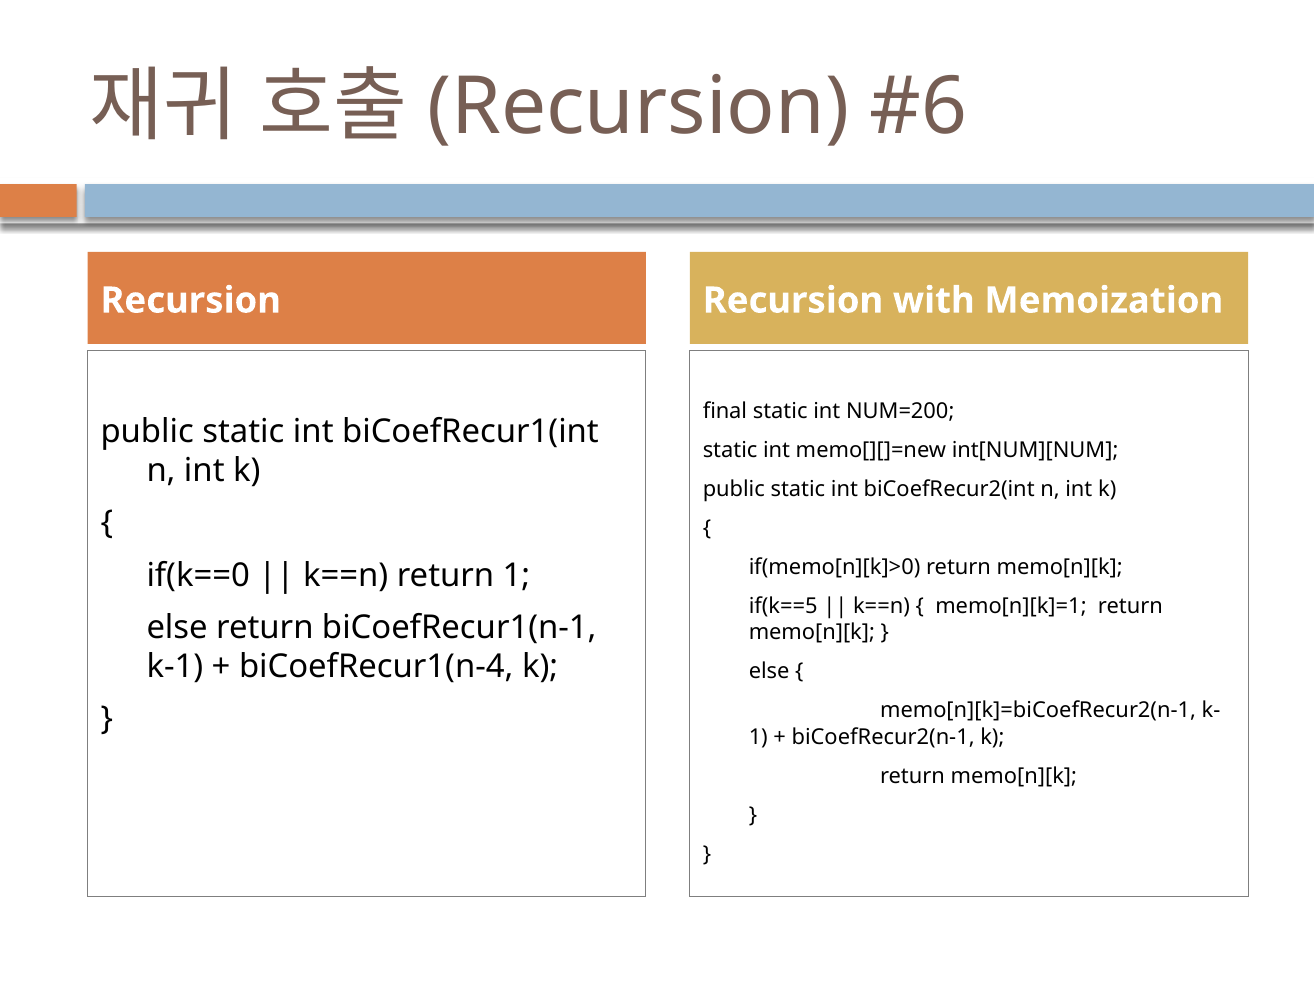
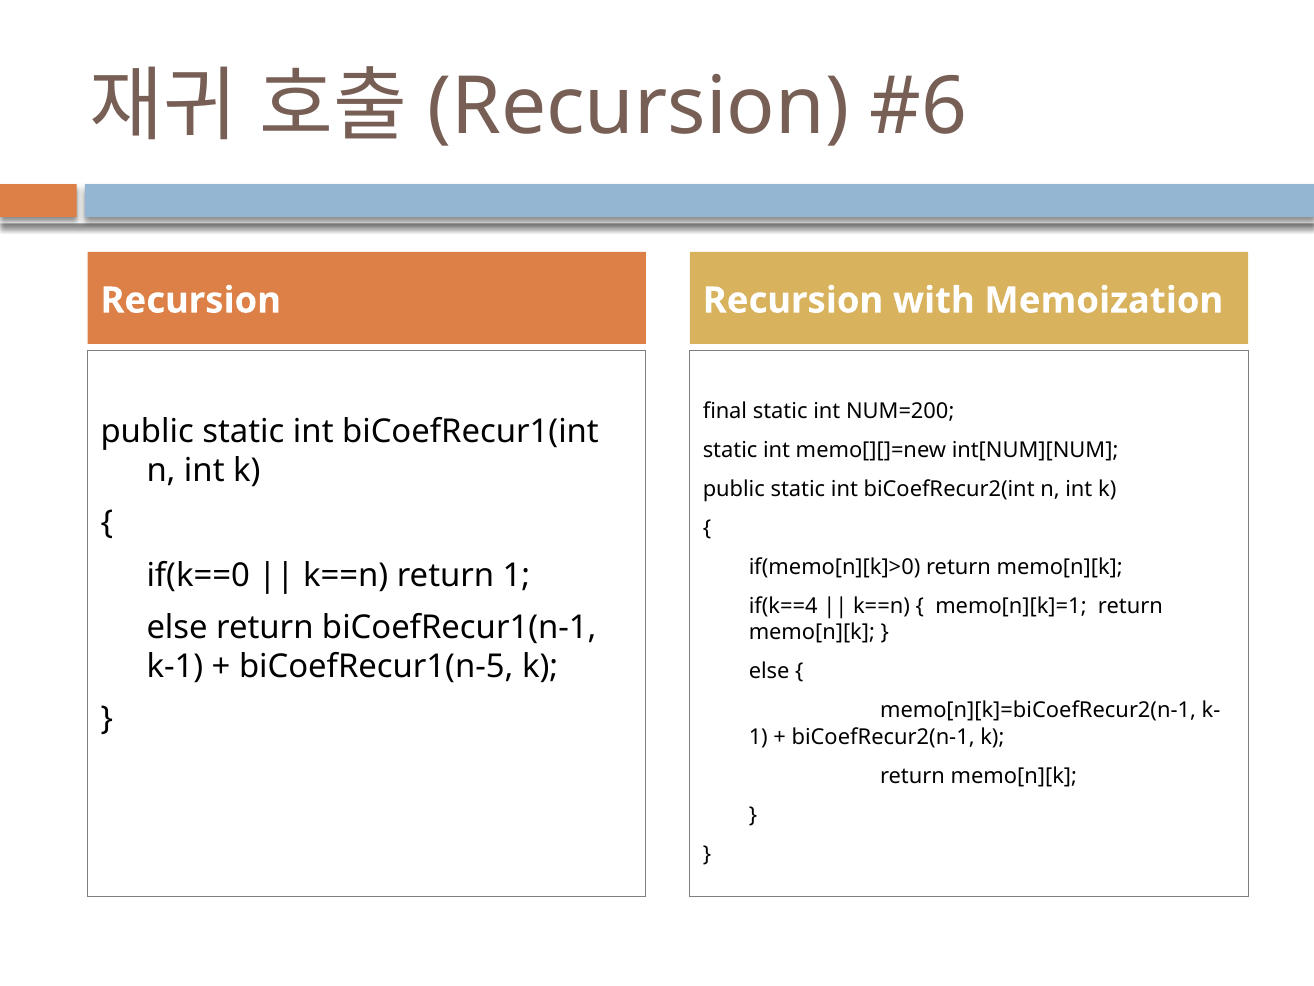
if(k==5: if(k==5 -> if(k==4 (783, 606)
biCoefRecur1(n-4: biCoefRecur1(n-4 -> biCoefRecur1(n-5 (376, 666)
